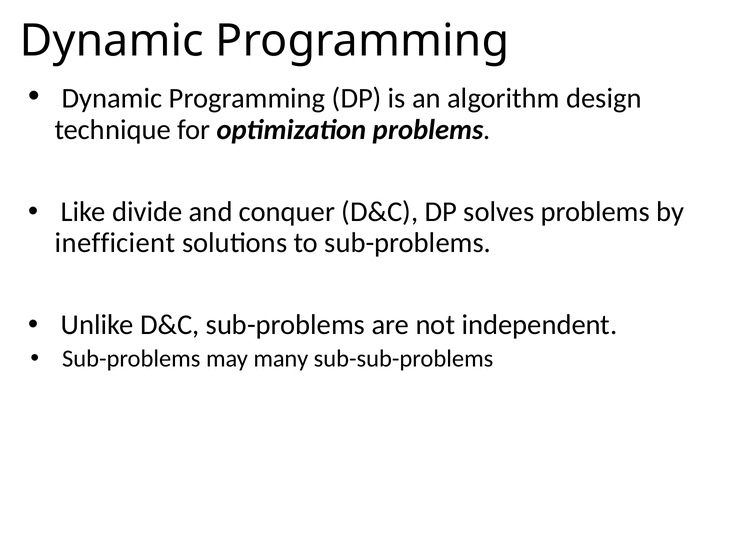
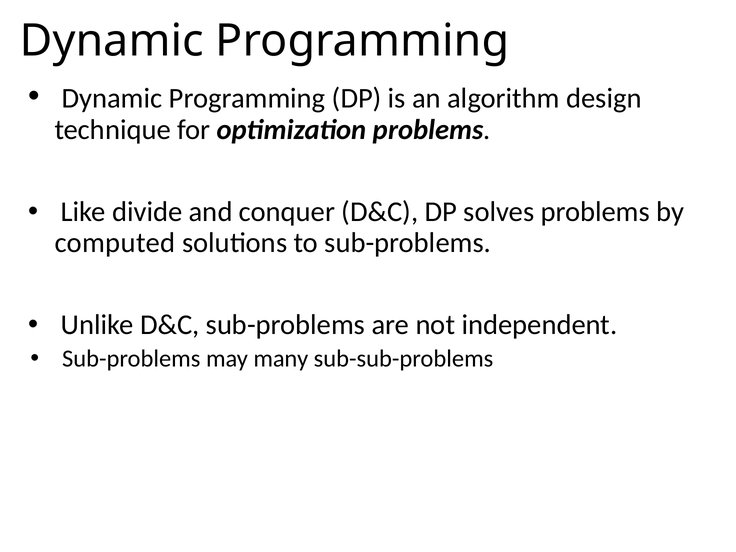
inefficient: inefficient -> computed (115, 243)
